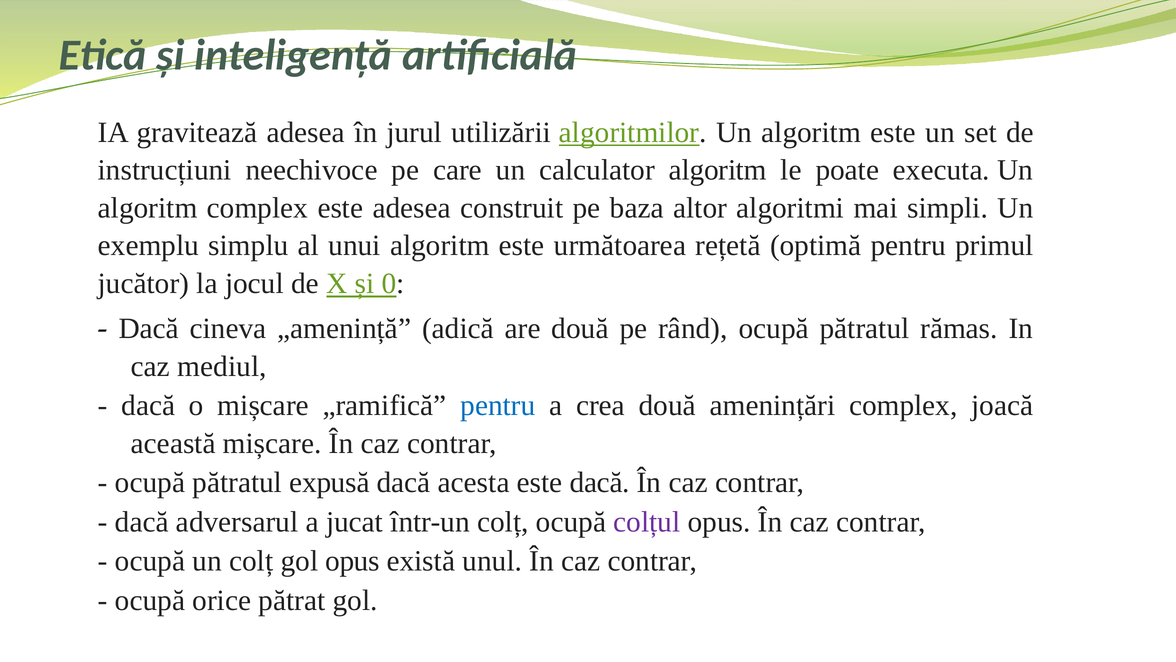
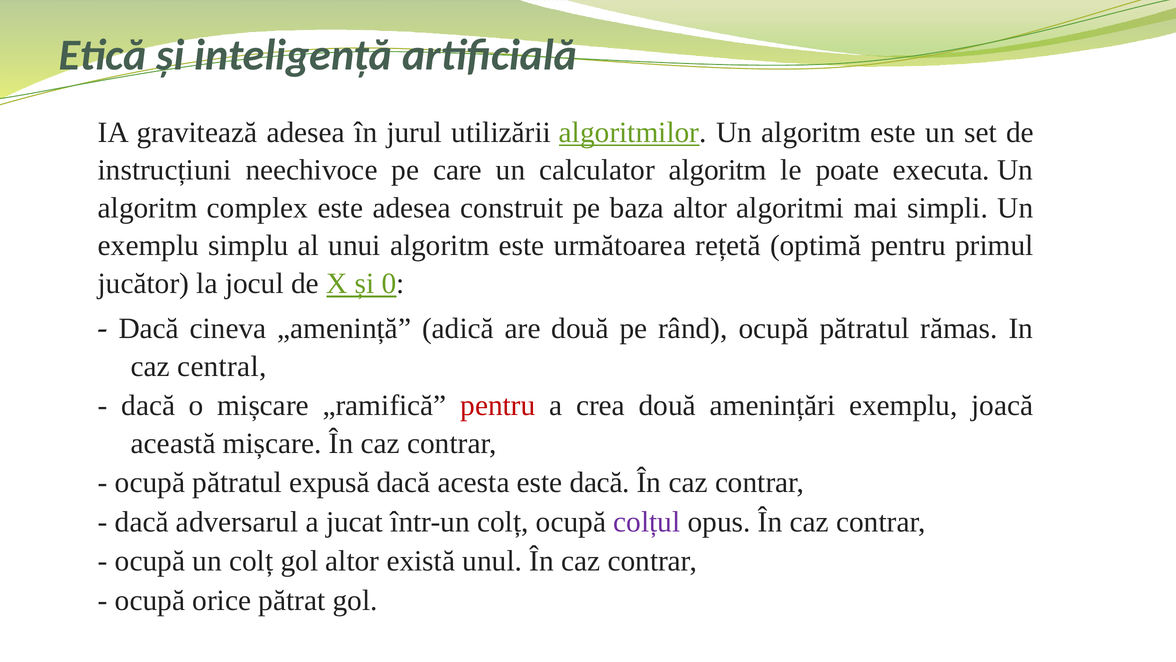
mediul: mediul -> central (222, 366)
pentru colour: blue -> red (498, 405)
amenințări complex: complex -> exemplu (903, 405)
gol opus: opus -> altor (352, 561)
